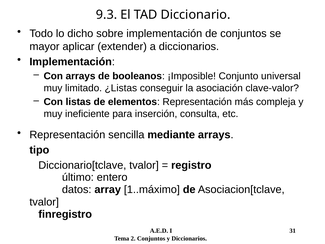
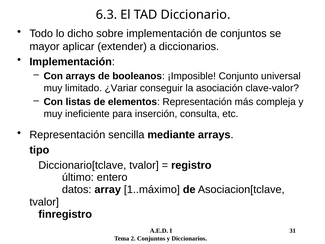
9.3: 9.3 -> 6.3 (107, 15)
¿Listas: ¿Listas -> ¿Variar (121, 88)
